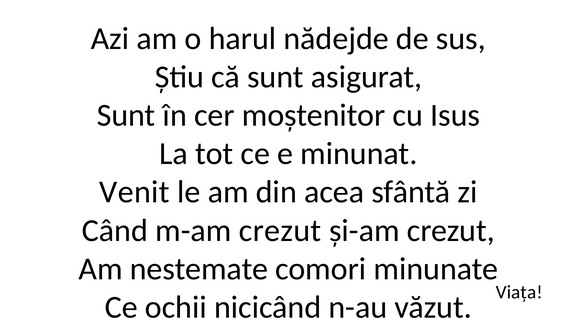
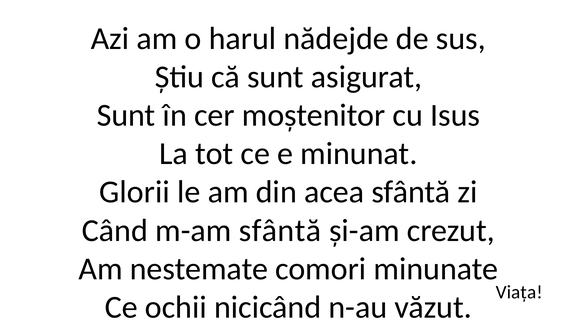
Venit: Venit -> Glorii (135, 192)
m-am crezut: crezut -> sfântă (280, 231)
